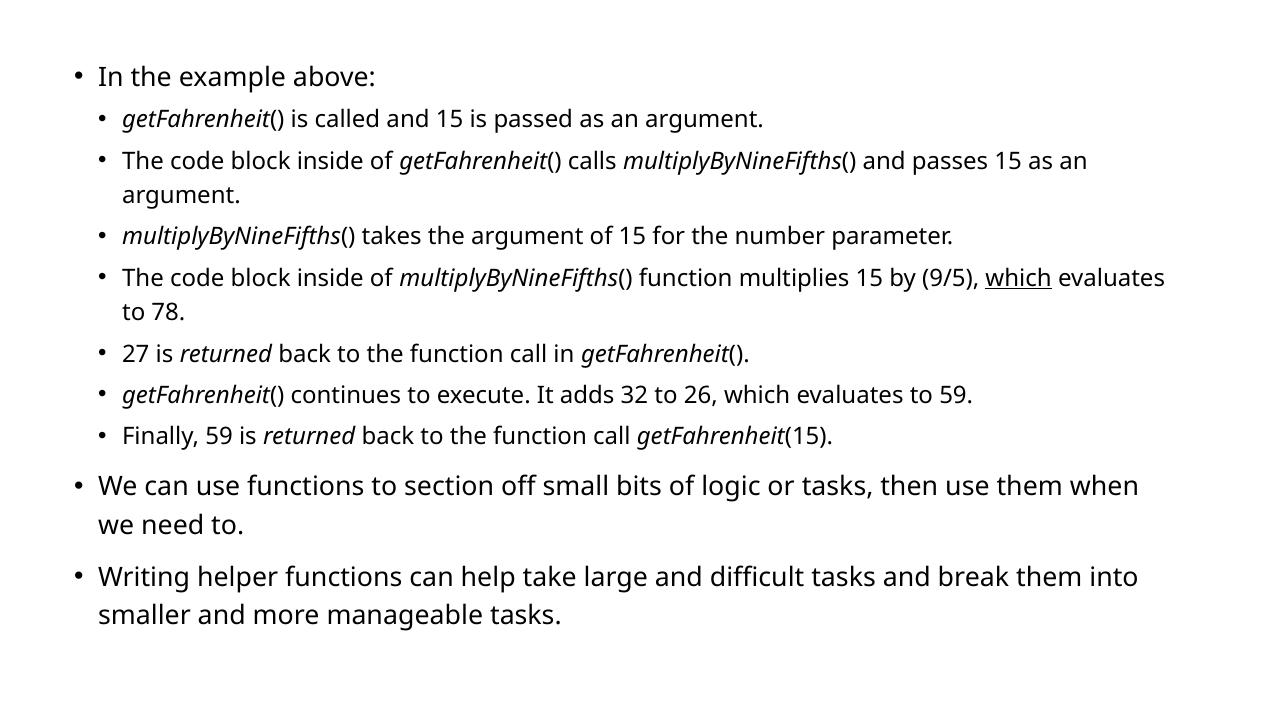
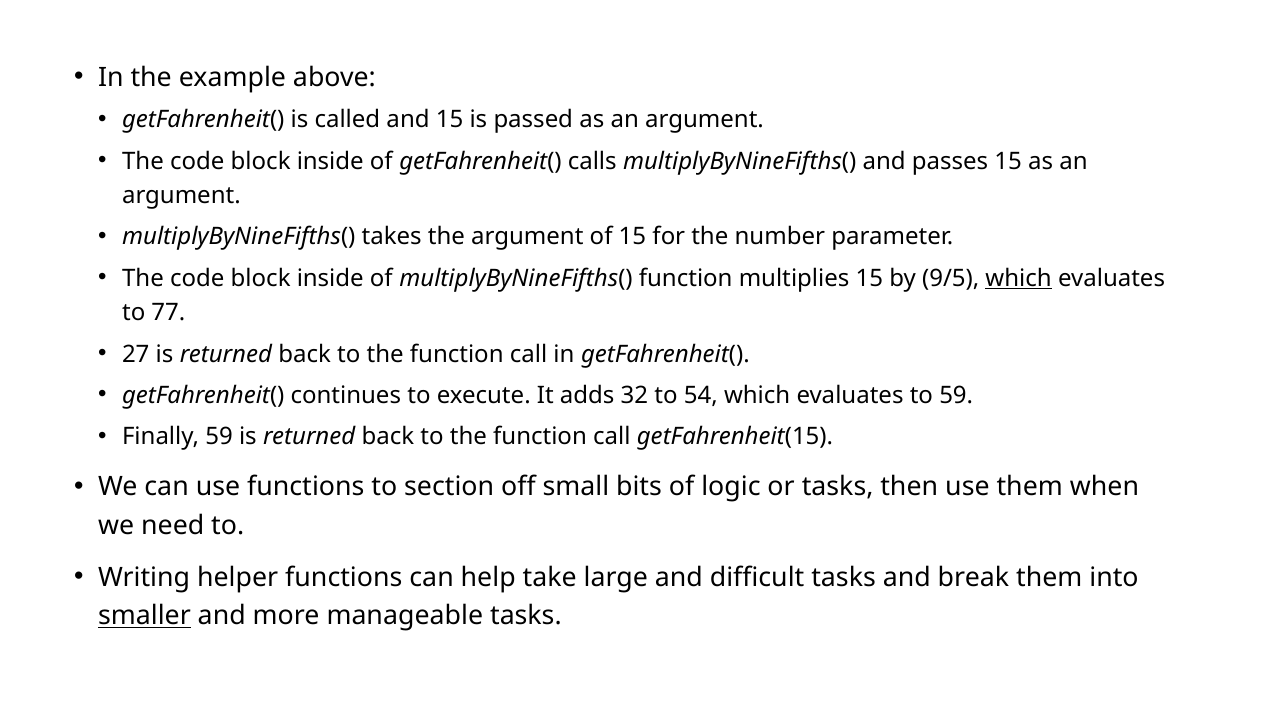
78: 78 -> 77 (168, 313)
26: 26 -> 54 (701, 395)
smaller underline: none -> present (144, 616)
